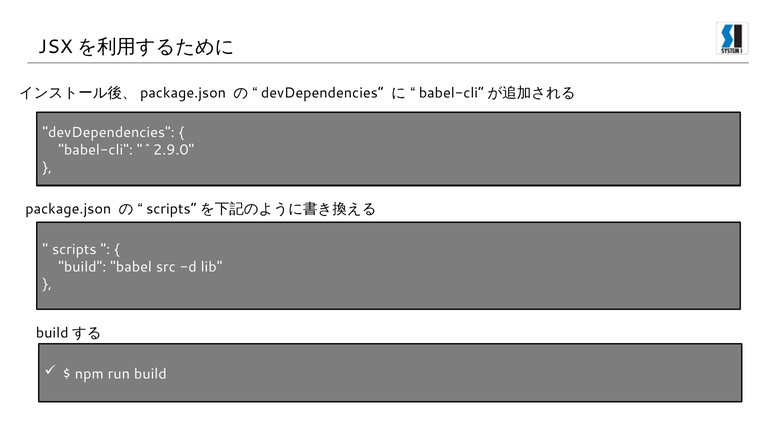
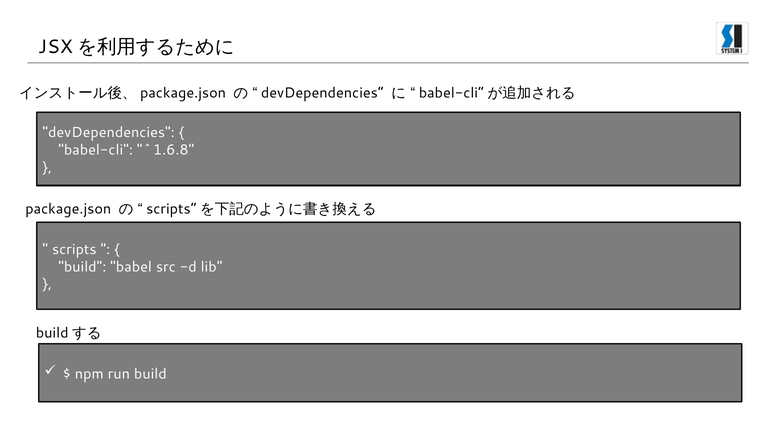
^2.9.0: ^2.9.0 -> ^1.6.8 (166, 150)
